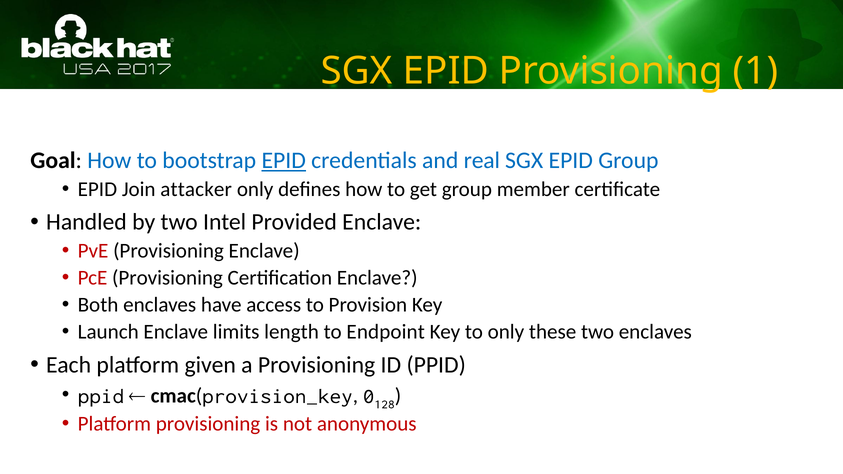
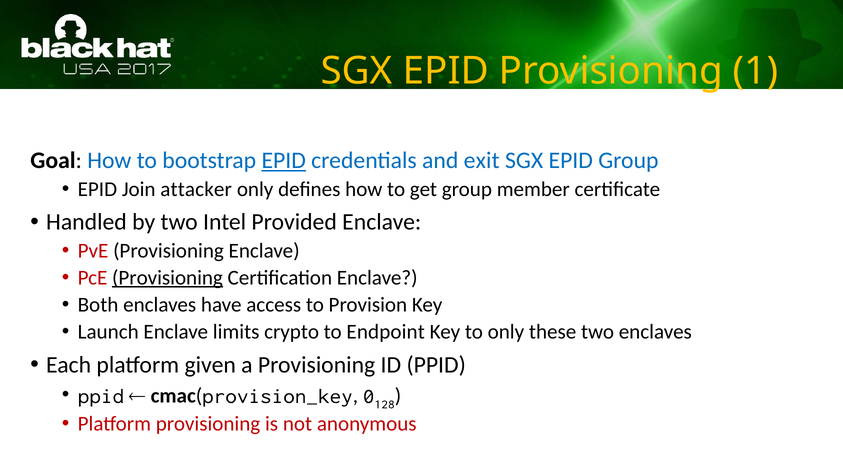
real: real -> exit (482, 161)
Provisioning underline: none -> present (167, 278)
length: length -> crypto (292, 332)
